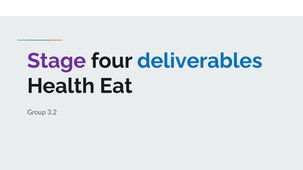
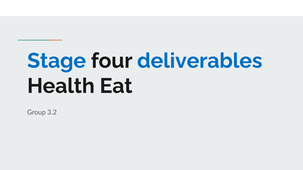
Stage colour: purple -> blue (57, 61)
